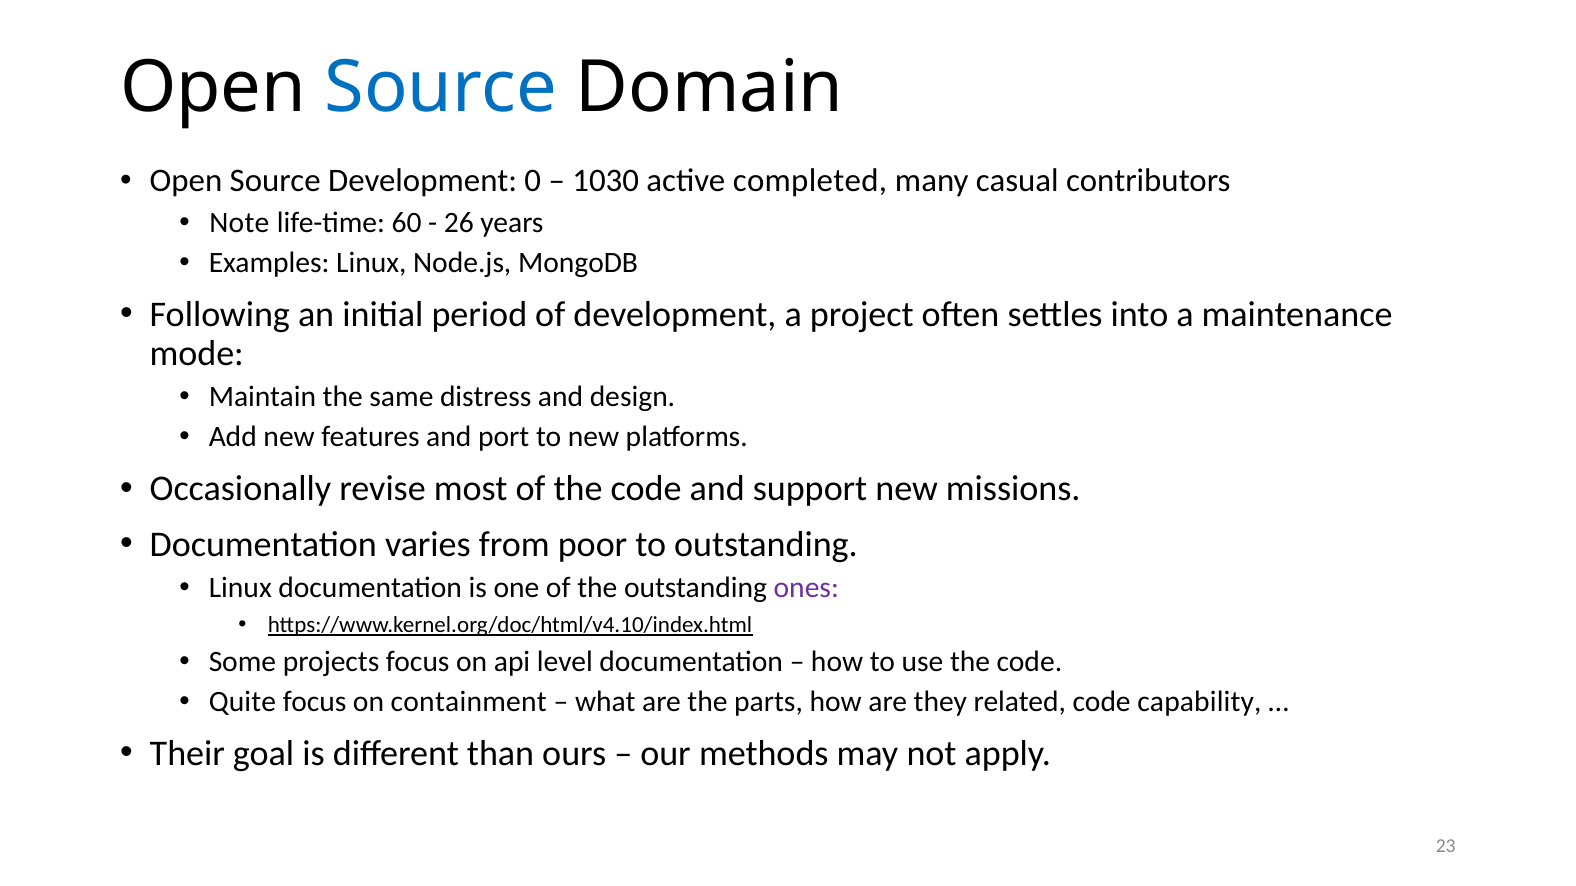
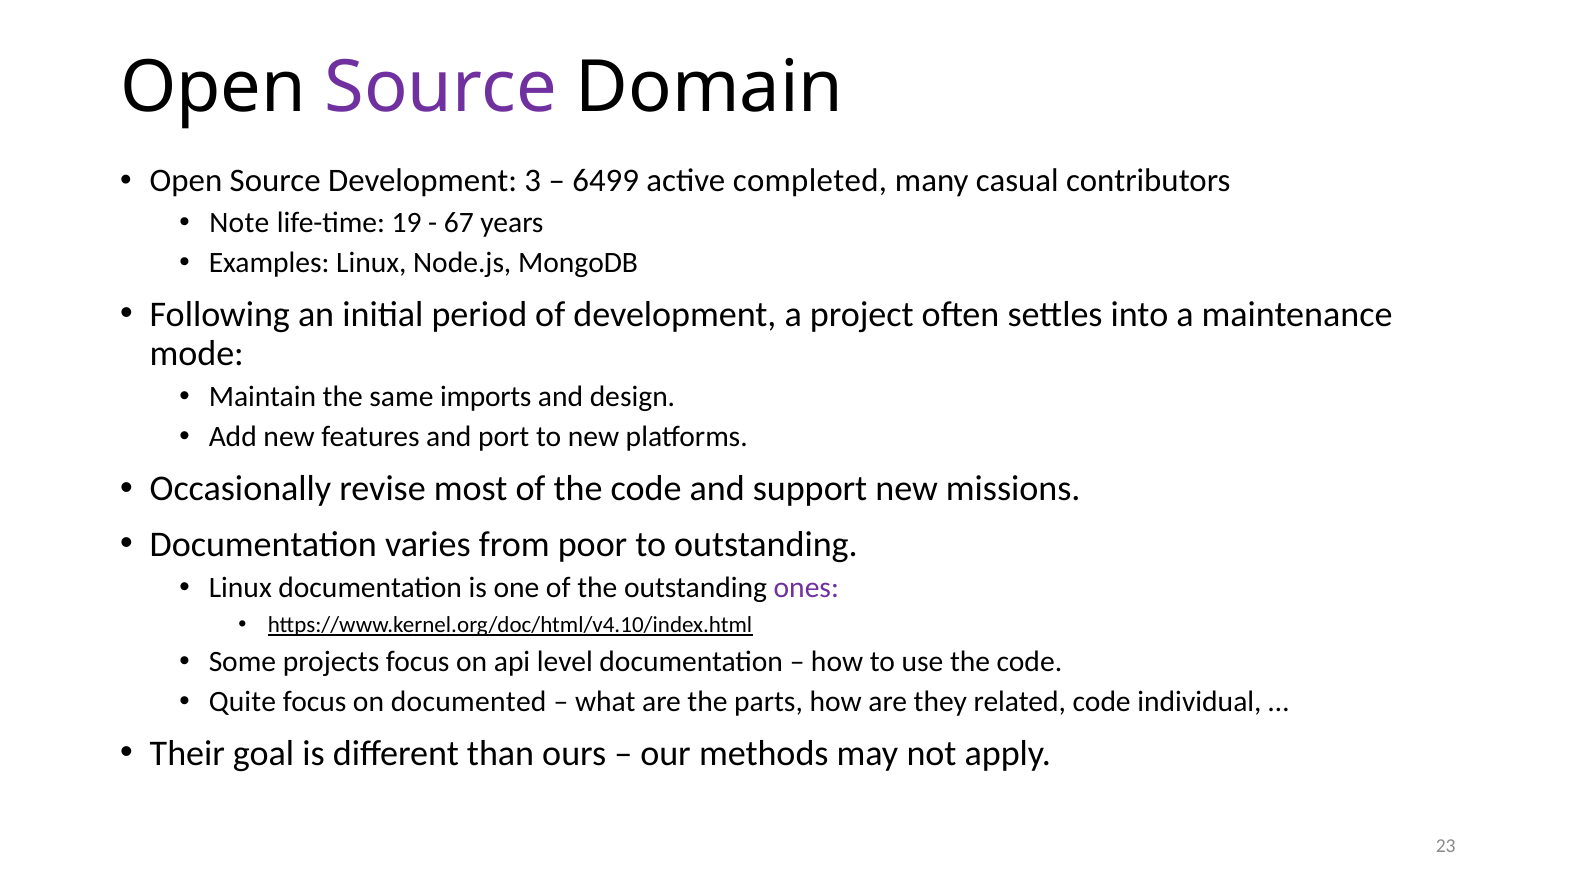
Source colour: blue -> purple (441, 87)
0: 0 -> 3 (533, 181)
1030: 1030 -> 6499 (606, 181)
60: 60 -> 19 (407, 223)
26: 26 -> 67 (459, 223)
distress: distress -> imports (486, 397)
containment: containment -> documented (469, 702)
capability: capability -> individual (1199, 702)
